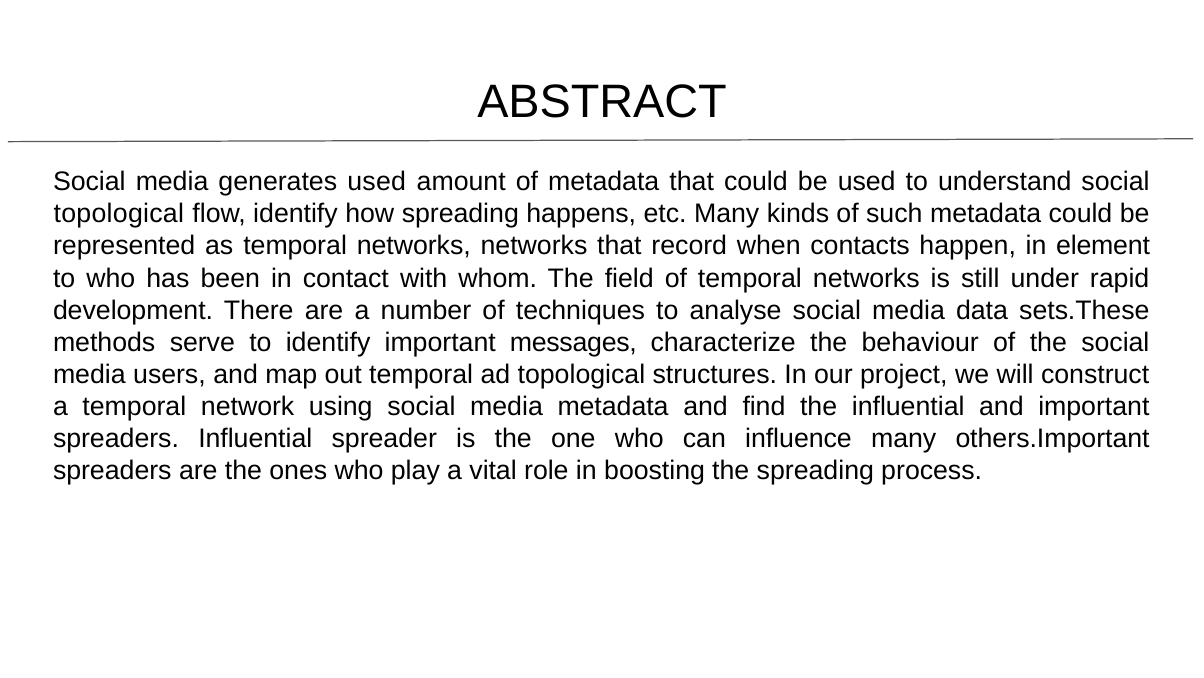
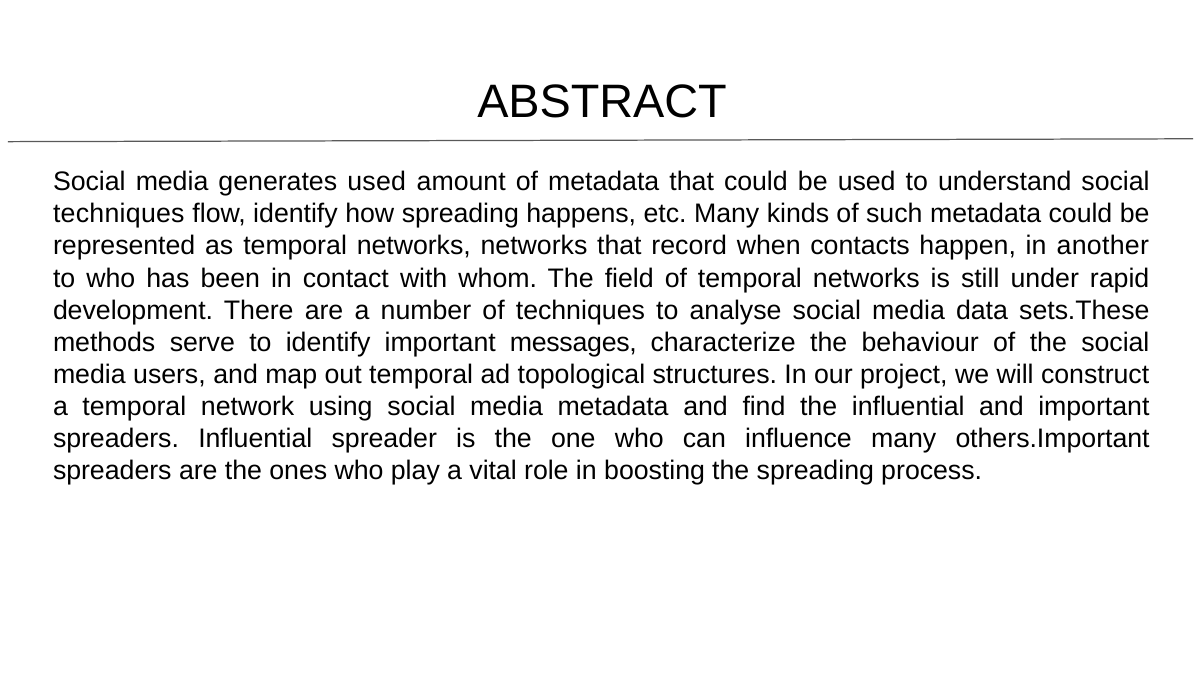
topological: topological -> techniques (119, 214)
element: element -> another (1103, 246)
